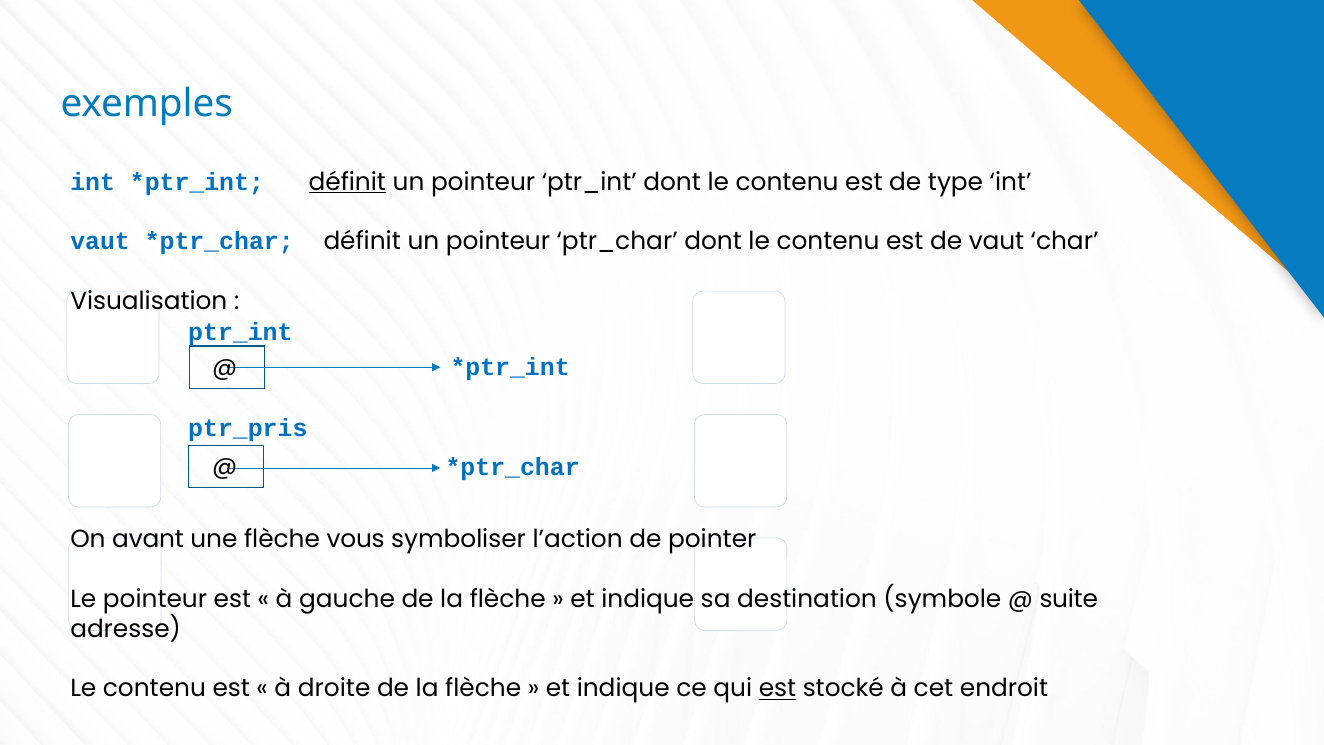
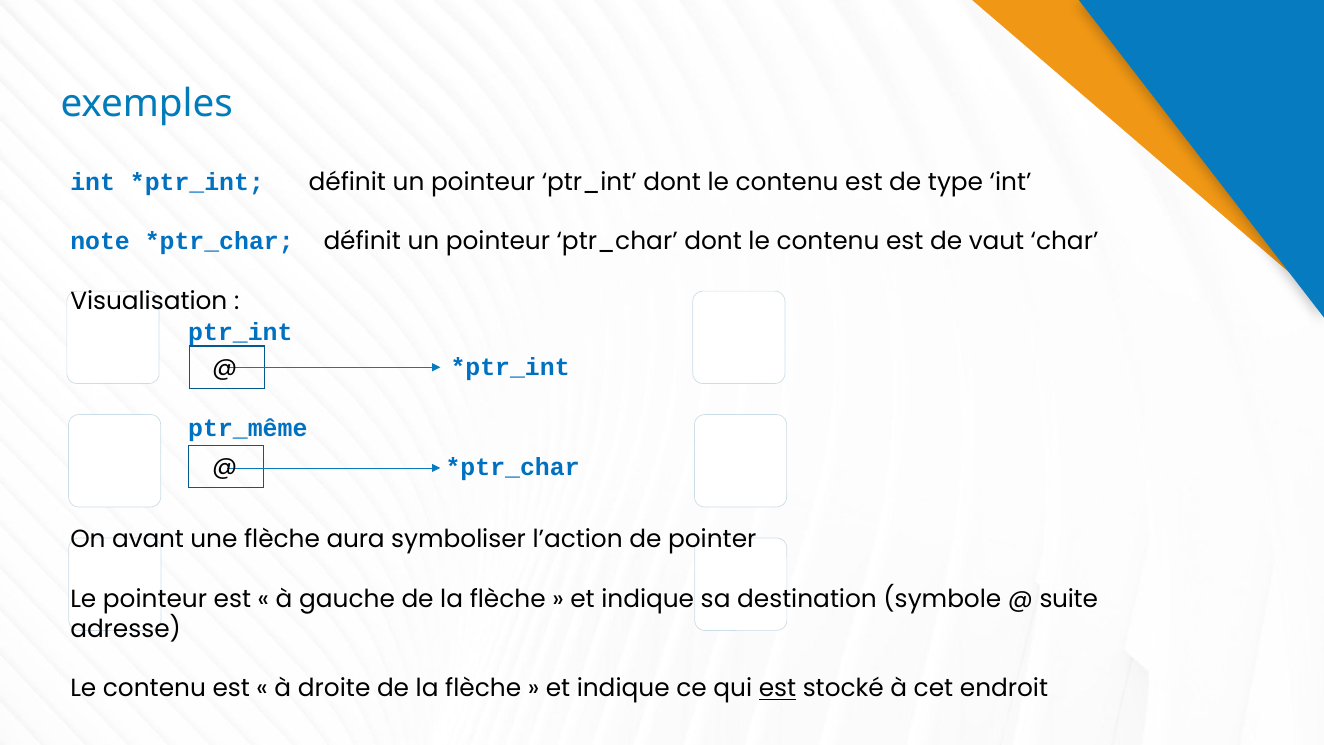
définit underline: present -> none (347, 182)
vaut: vaut -> note (100, 242)
ptr_pris: ptr_pris -> ptr_même (248, 428)
vous: vous -> aura (356, 539)
